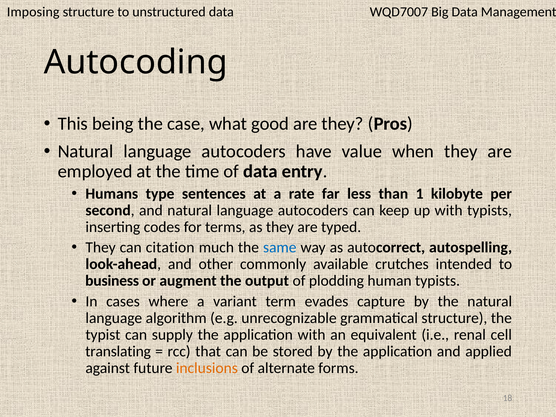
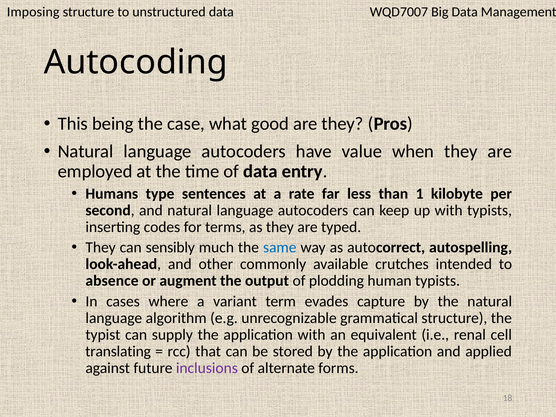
citation: citation -> sensibly (170, 248)
business: business -> absence (112, 281)
inclusions colour: orange -> purple (207, 368)
